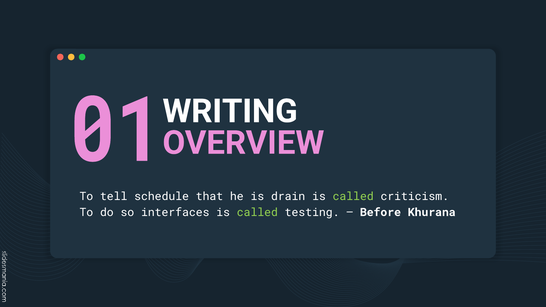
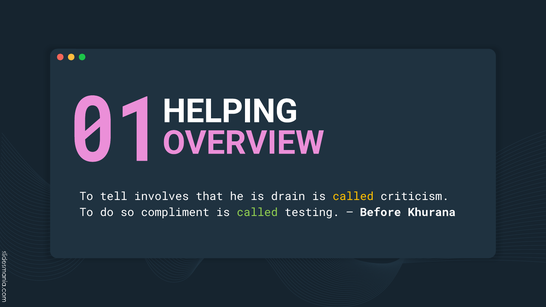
WRITING: WRITING -> HELPING (230, 111)
schedule: schedule -> involves (162, 197)
called colour: light green -> yellow (353, 197)
interfaces: interfaces -> compliment (175, 212)
